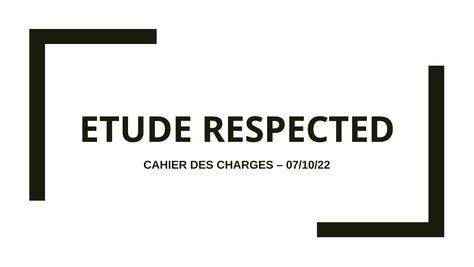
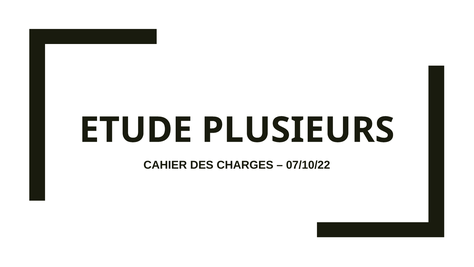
RESPECTED: RESPECTED -> PLUSIEURS (298, 130)
